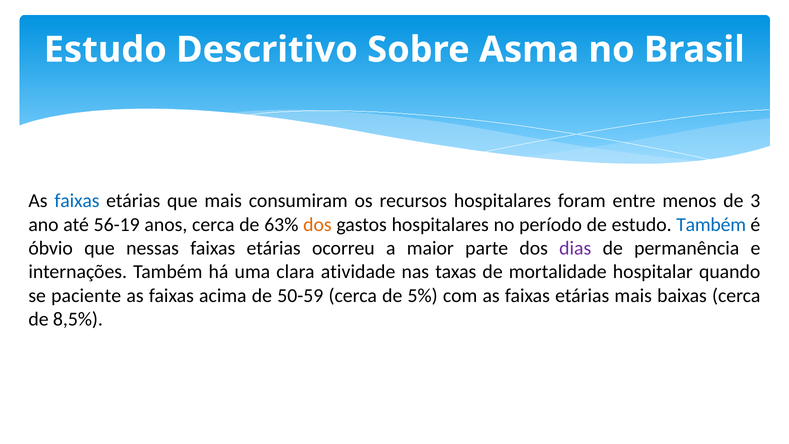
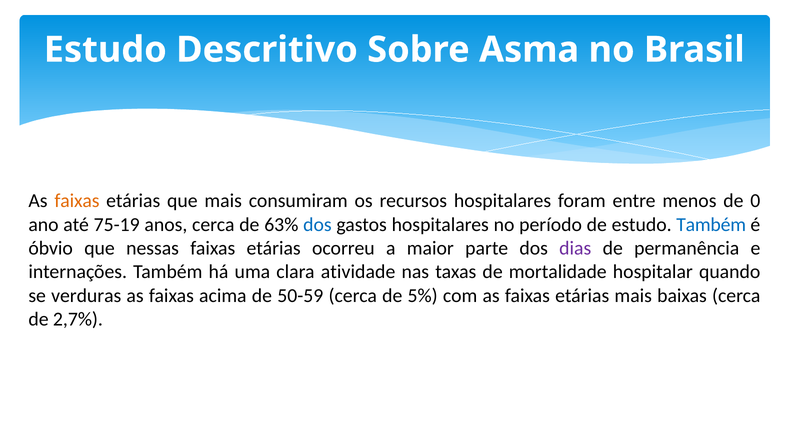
faixas colour: blue -> orange (77, 201)
3: 3 -> 0 (755, 201)
56-19: 56-19 -> 75-19 (117, 224)
dos colour: orange -> blue (317, 224)
paciente: paciente -> verduras (86, 295)
8,5%: 8,5% -> 2,7% (78, 319)
